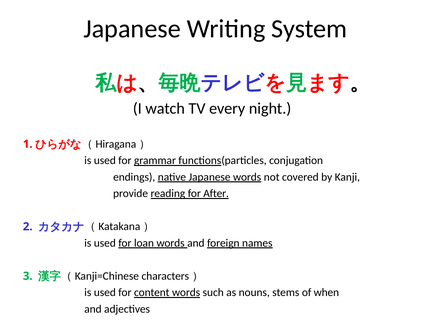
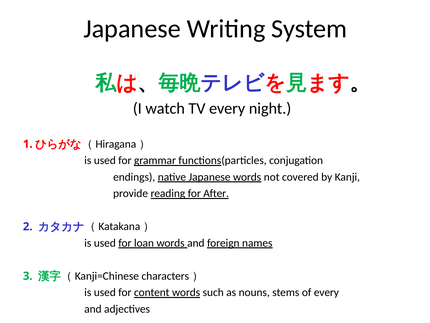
of when: when -> every (326, 292)
